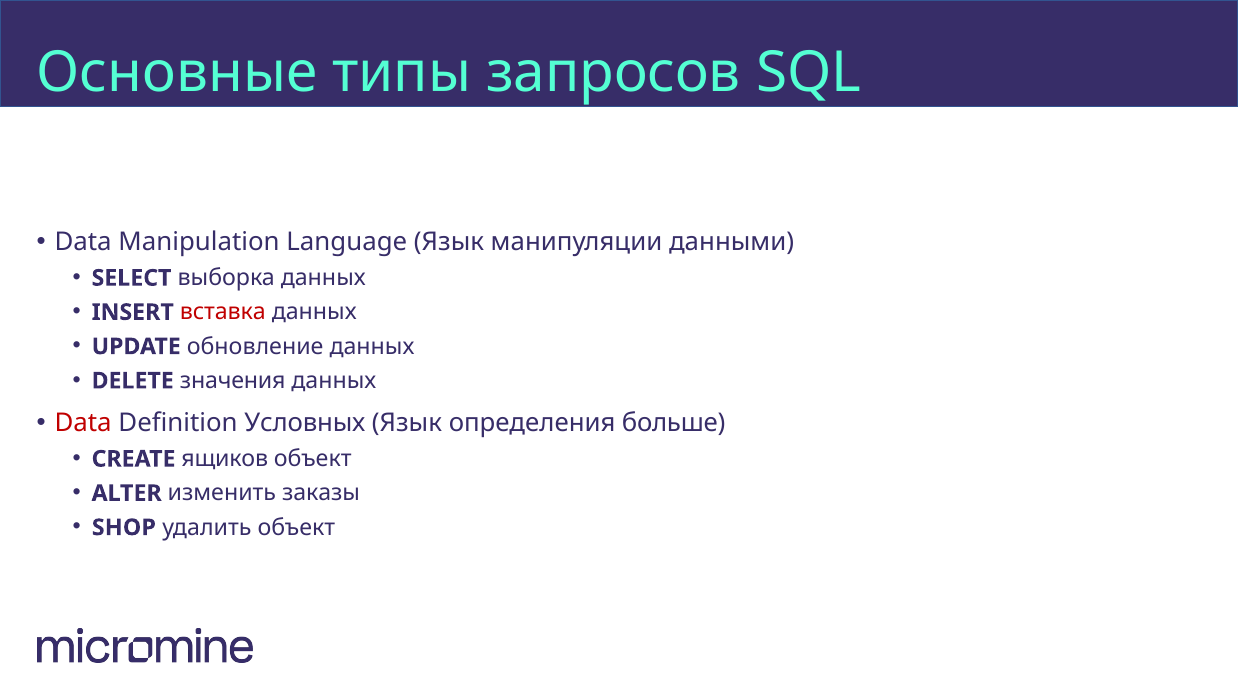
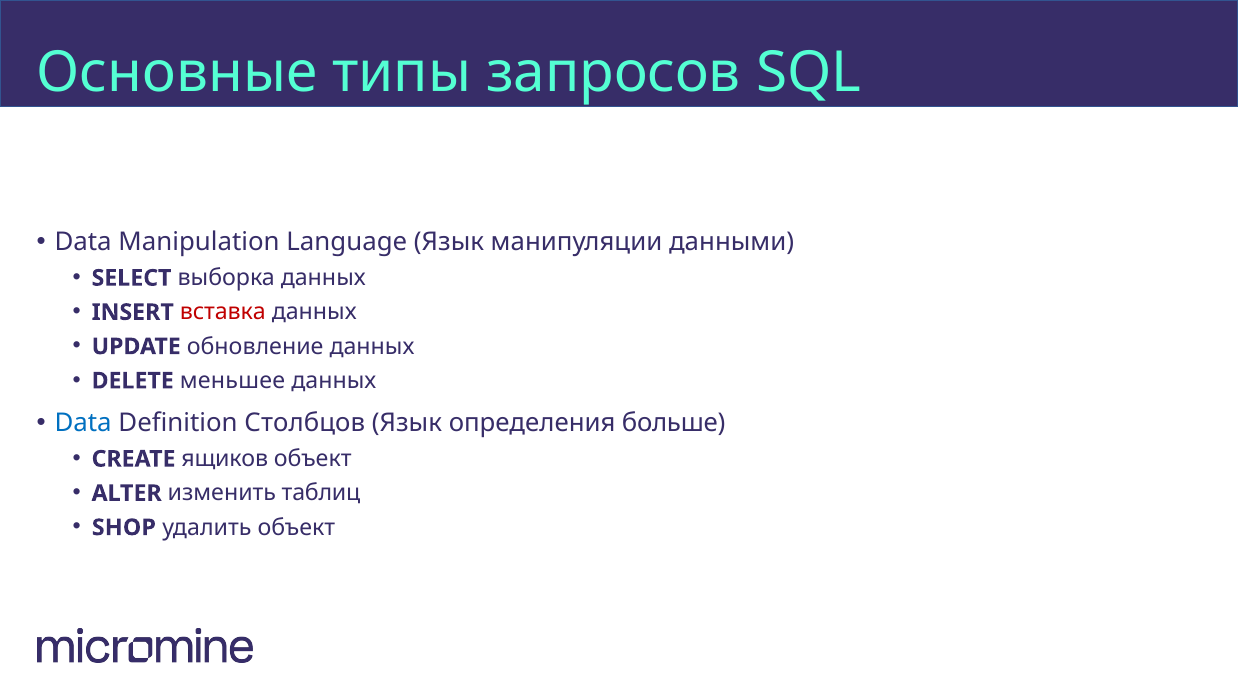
значения: значения -> меньшее (233, 381)
Data colour: red -> blue (83, 424)
Условных: Условных -> Столбцов (305, 424)
заказы: заказы -> таблиц (321, 494)
